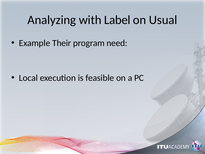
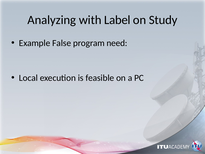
Usual: Usual -> Study (163, 20)
Their: Their -> False (62, 43)
